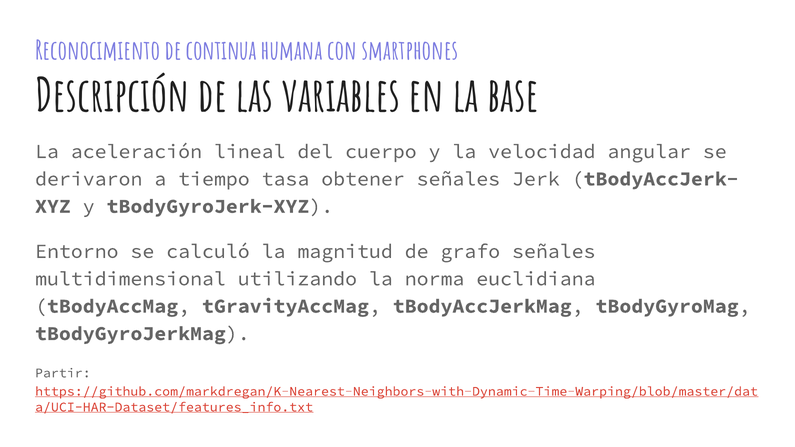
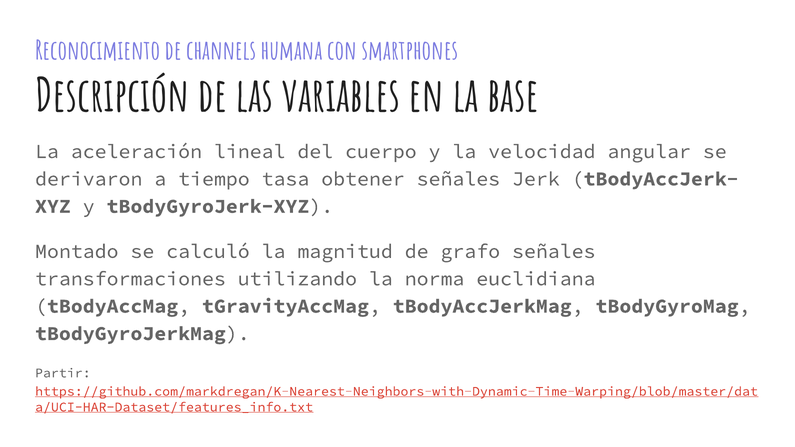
continua: continua -> channels (221, 51)
Entorno: Entorno -> Montado (77, 251)
multidimensional: multidimensional -> transformaciones (130, 279)
